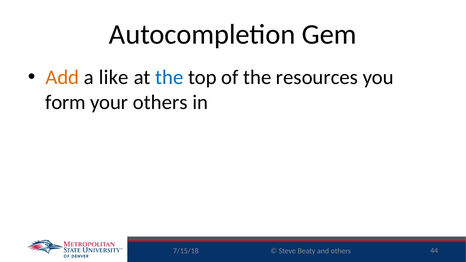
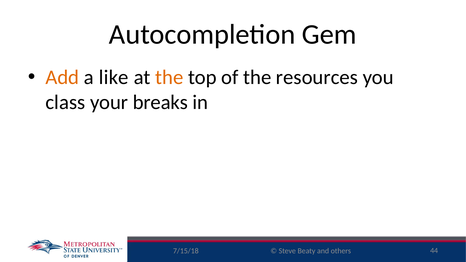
the colour: blue -> orange (169, 77)
form: form -> class (65, 102)
your others: others -> breaks (160, 102)
